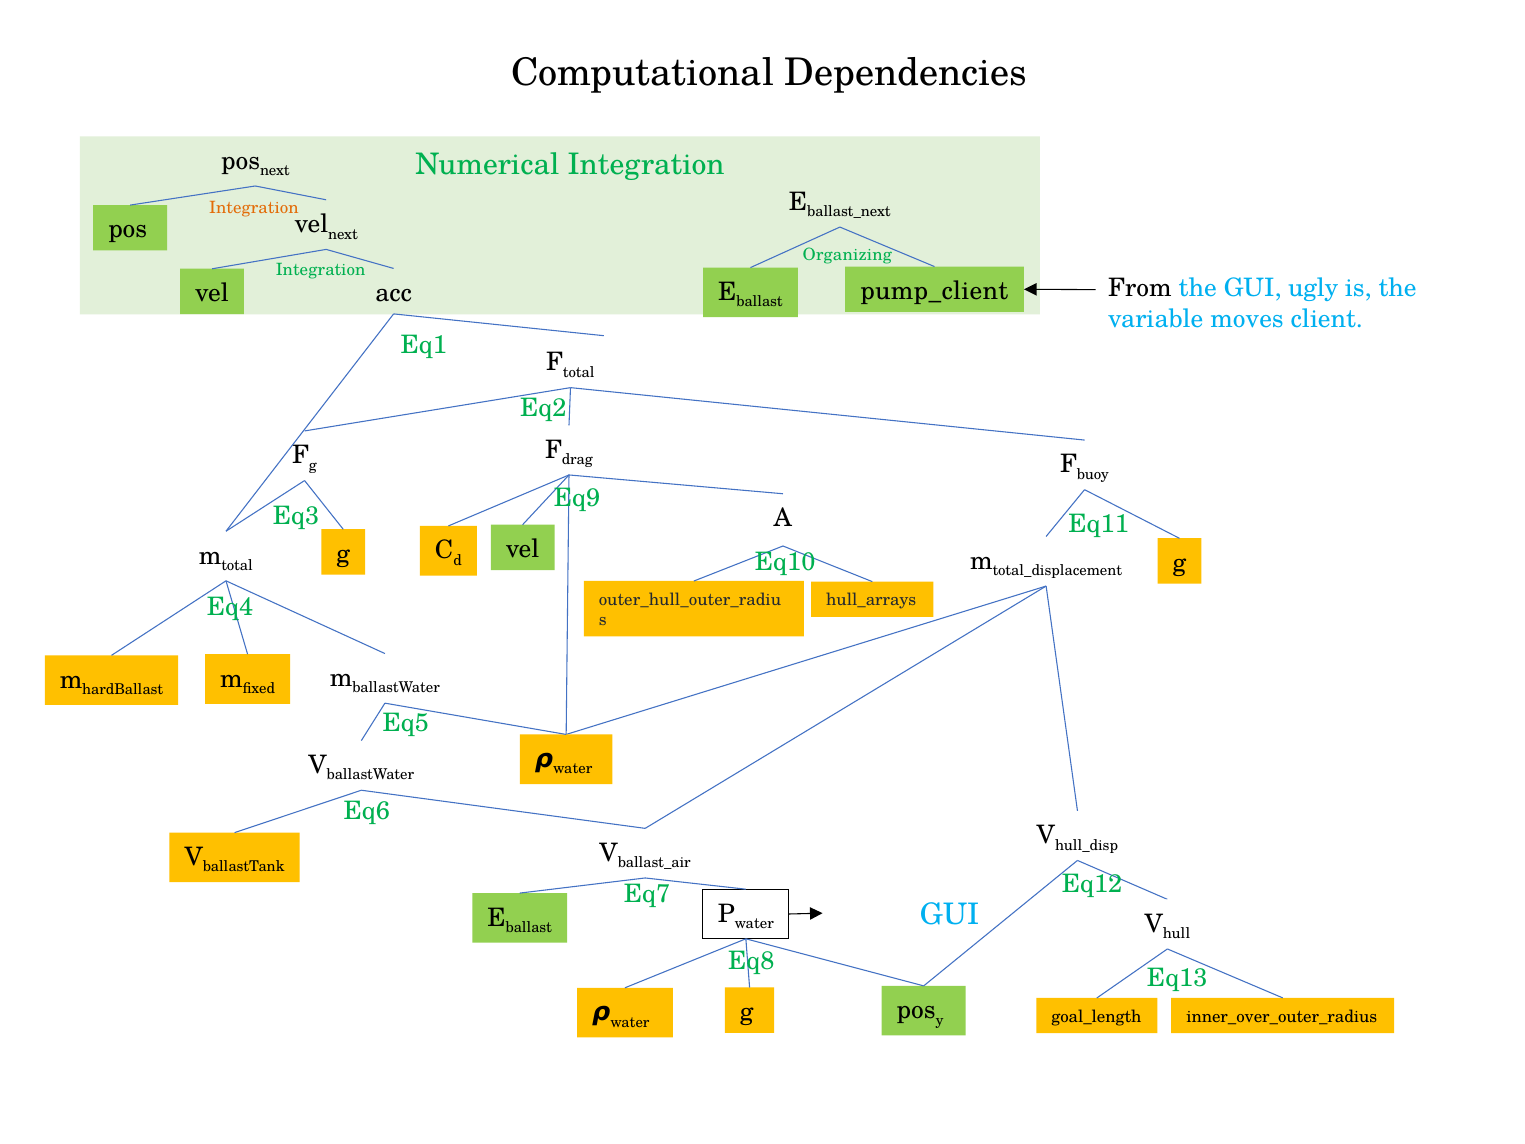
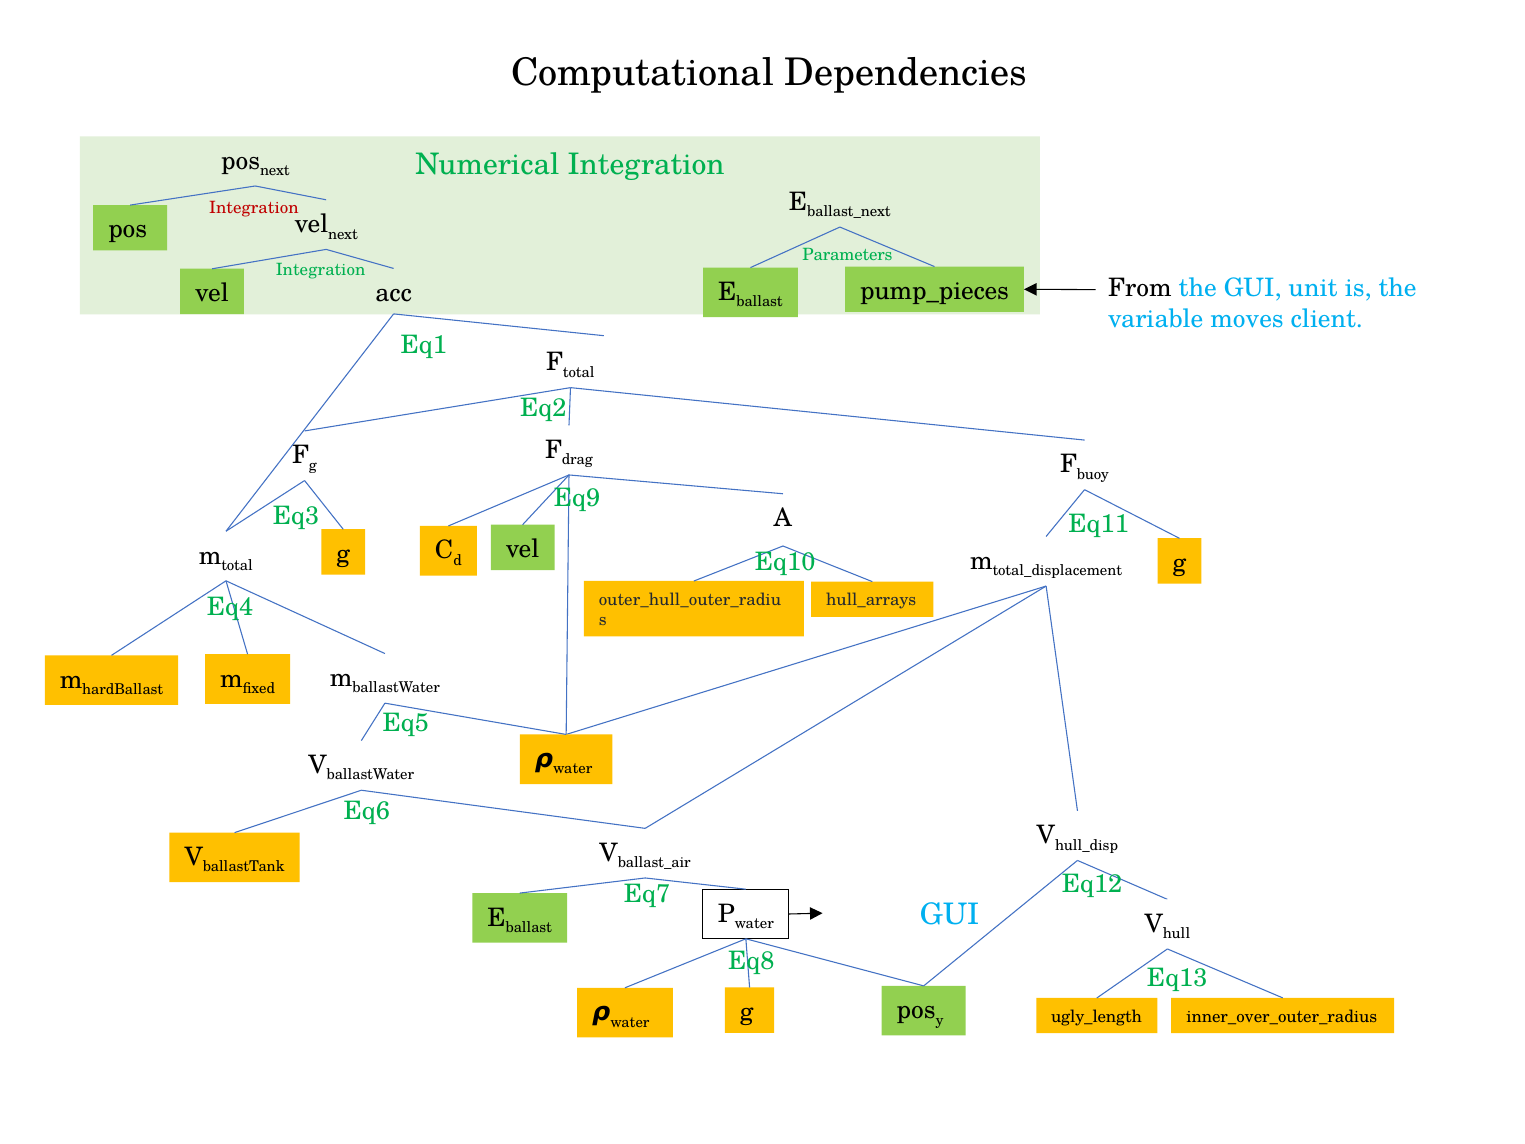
Integration colour: orange -> red (254, 208)
Organizing: Organizing -> Parameters (847, 255)
ugly: ugly -> unit (1313, 288)
pump_client: pump_client -> pump_pieces (934, 291)
goal_length: goal_length -> ugly_length (1096, 1017)
